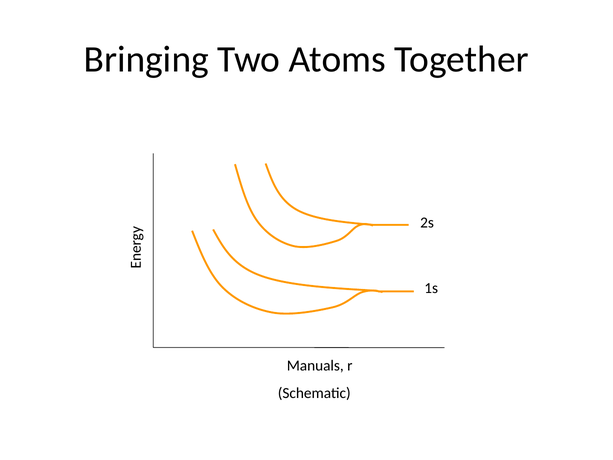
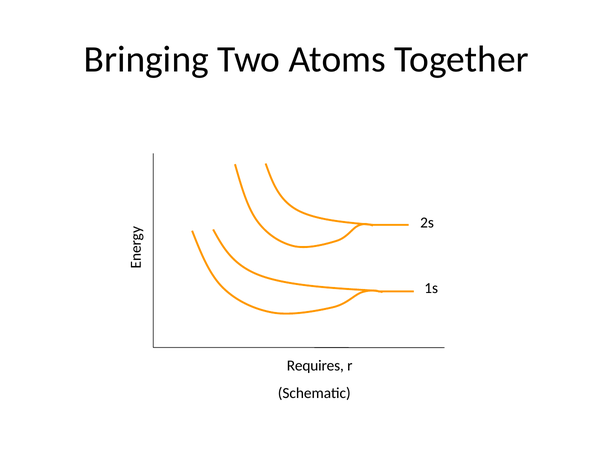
Manuals: Manuals -> Requires (315, 366)
